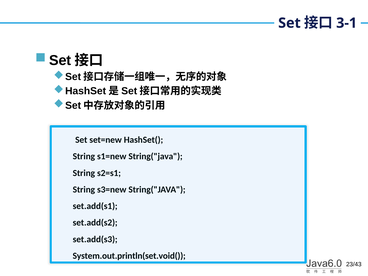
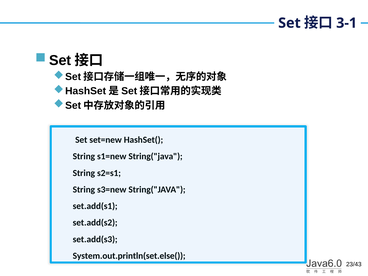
System.out.println(set.void(: System.out.println(set.void( -> System.out.println(set.else( (129, 256)
